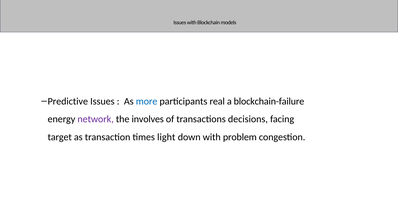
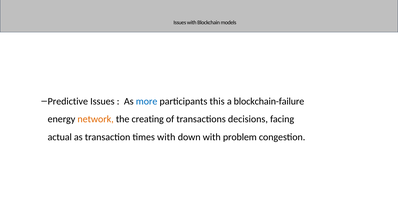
real: real -> this (217, 101)
network colour: purple -> orange (96, 119)
involves: involves -> creating (148, 119)
target: target -> actual (60, 137)
times light: light -> with (166, 137)
